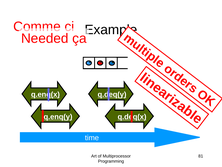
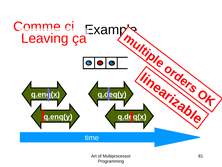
Needed: Needed -> Leaving (45, 38)
